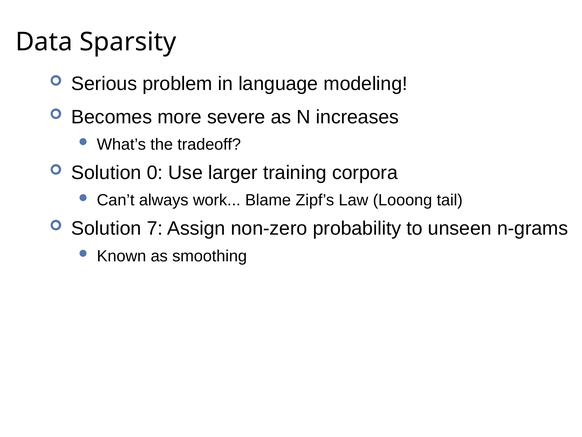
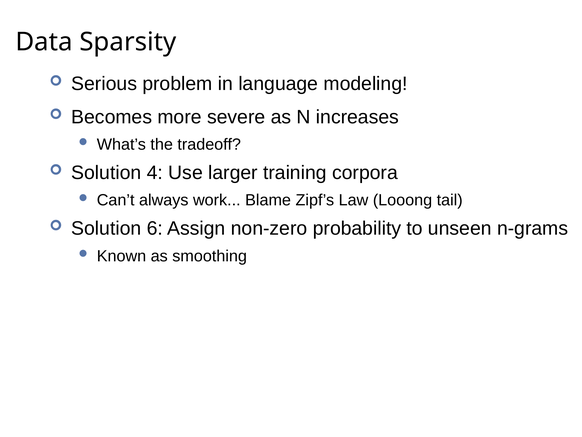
0: 0 -> 4 (155, 172)
7: 7 -> 6 (155, 228)
